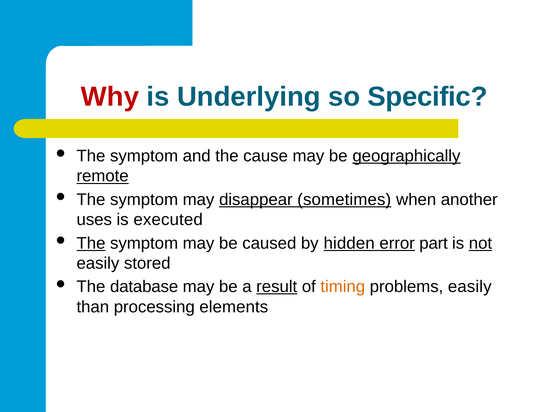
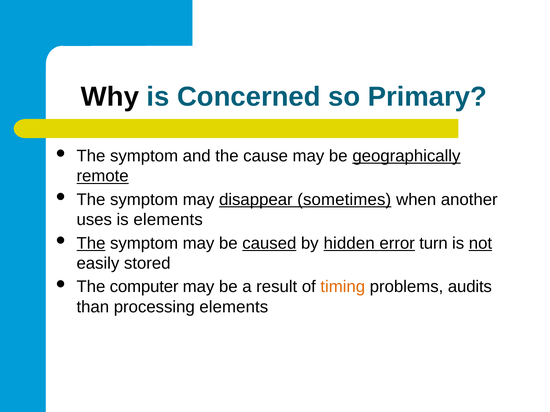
Why colour: red -> black (110, 97)
Underlying: Underlying -> Concerned (249, 97)
Specific: Specific -> Primary (427, 97)
is executed: executed -> elements (168, 220)
caused underline: none -> present (269, 243)
part: part -> turn (434, 243)
database: database -> computer (144, 287)
result underline: present -> none (277, 287)
problems easily: easily -> audits (470, 287)
